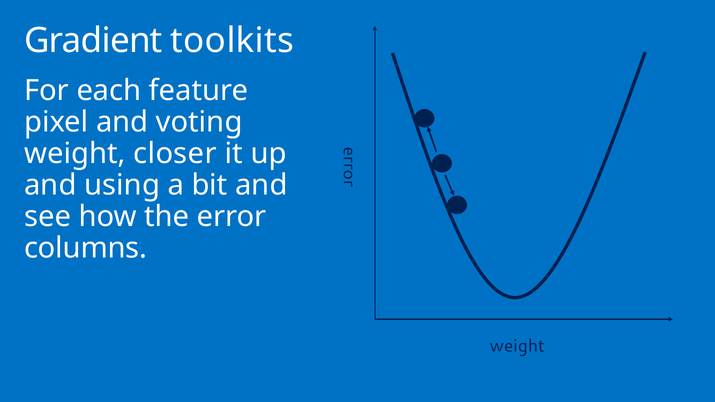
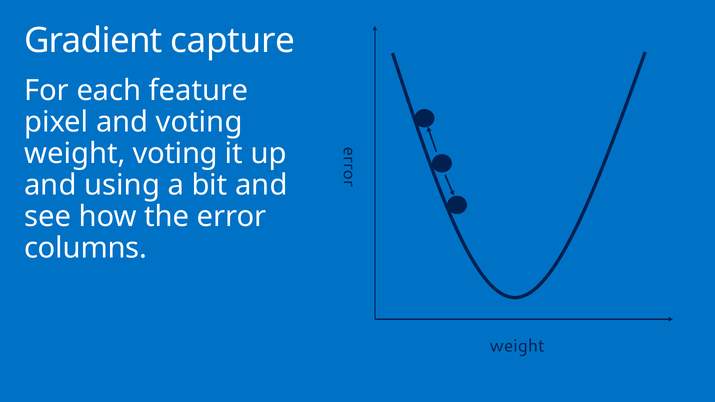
toolkits: toolkits -> capture (233, 41)
weight closer: closer -> voting (175, 154)
